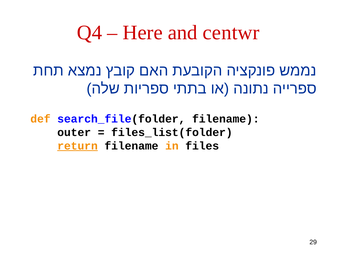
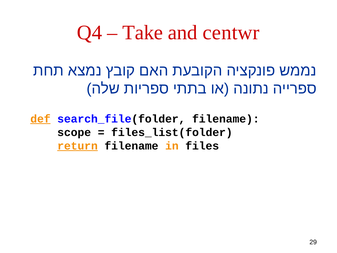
Here: Here -> Take (143, 33)
def underline: none -> present (40, 119)
outer: outer -> scope (74, 132)
